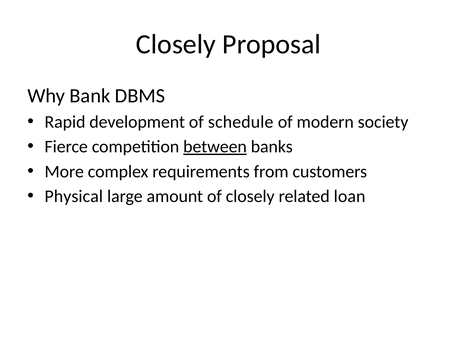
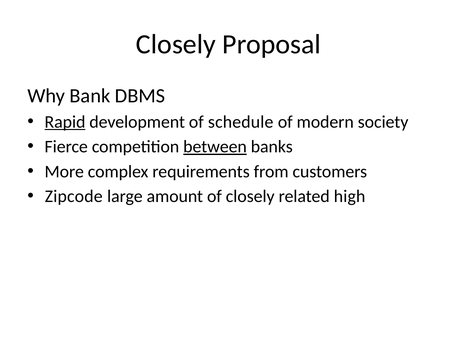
Rapid underline: none -> present (65, 122)
Physical: Physical -> Zipcode (74, 197)
loan: loan -> high (350, 197)
